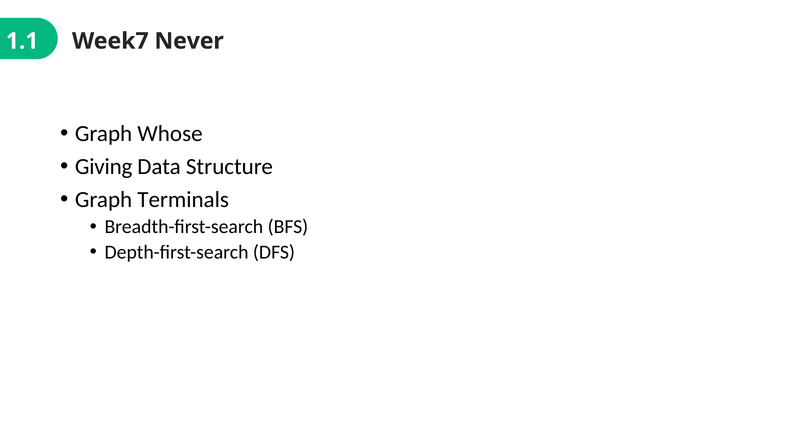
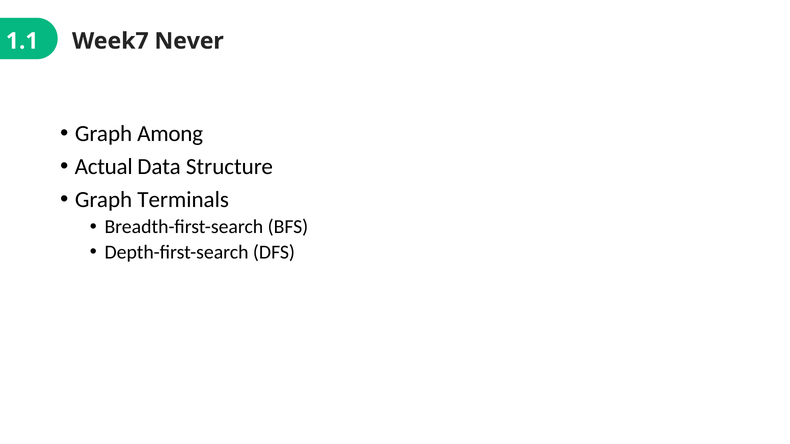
Whose: Whose -> Among (170, 134)
Giving: Giving -> Actual (104, 167)
